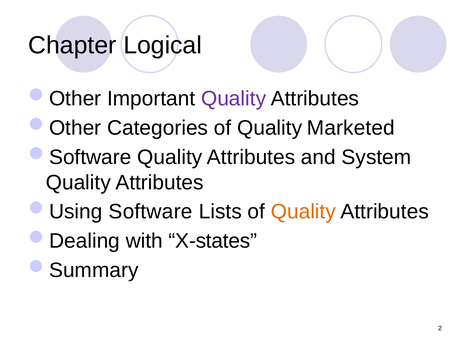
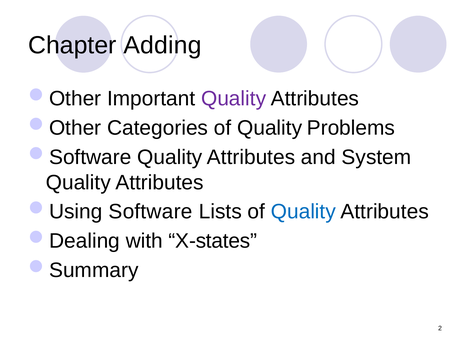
Logical: Logical -> Adding (163, 45)
Marketed: Marketed -> Problems (351, 128)
Quality colour: orange -> blue (303, 211)
